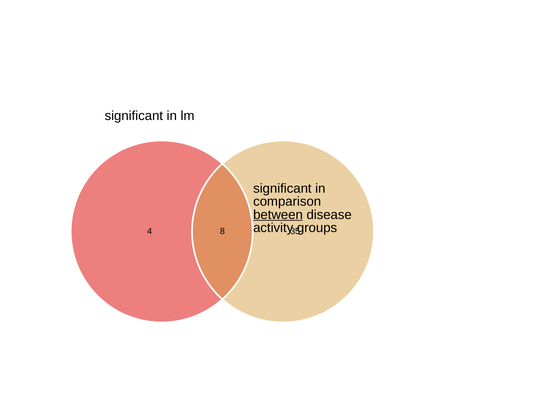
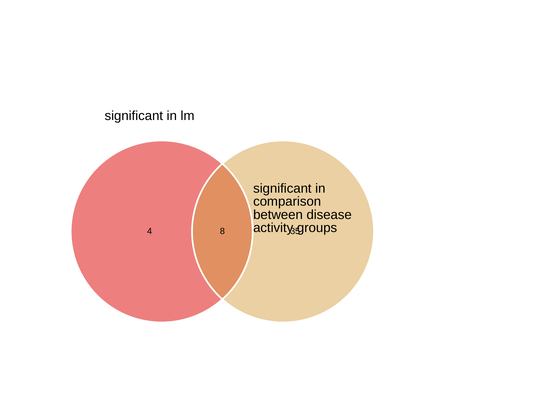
between underline: present -> none (278, 215)
